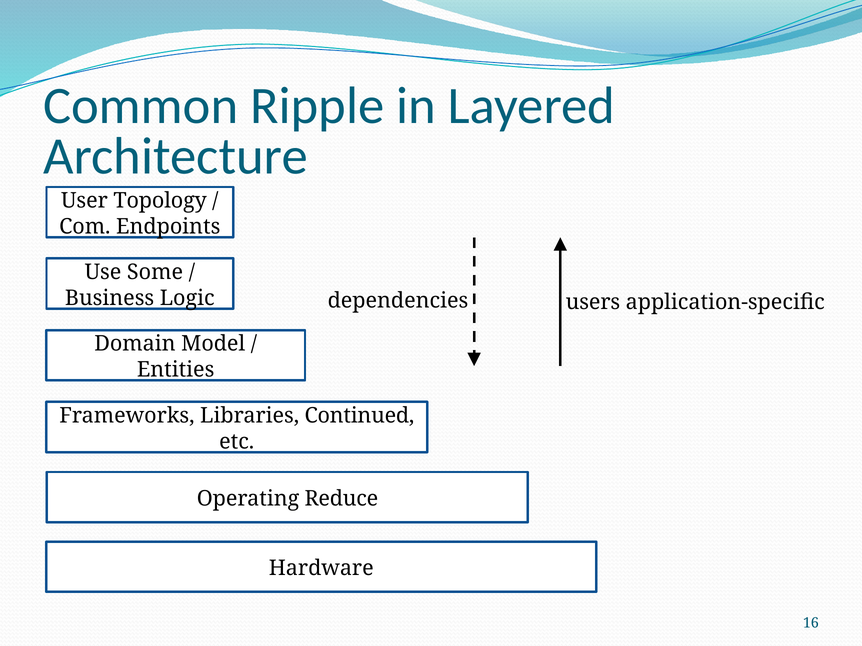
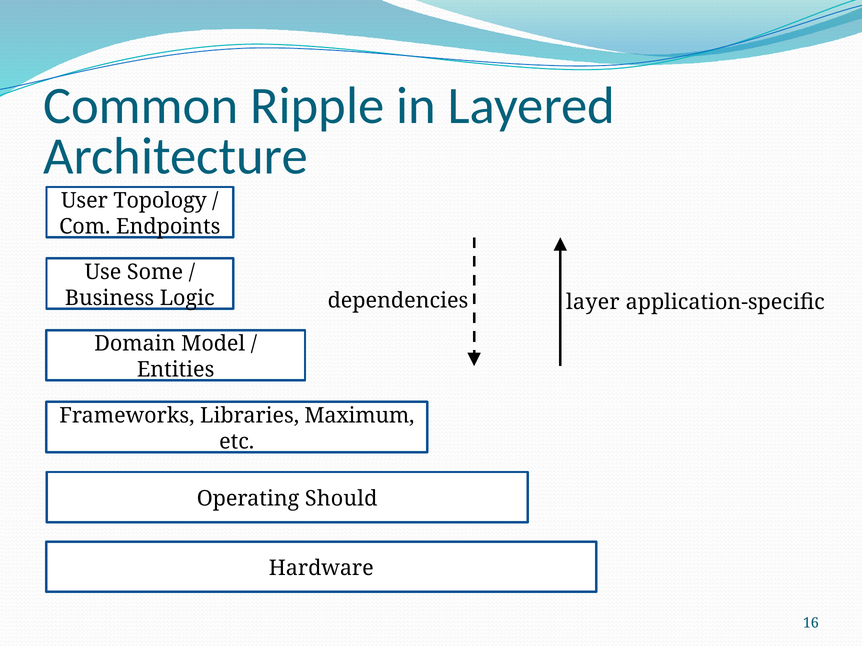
users: users -> layer (593, 302)
Continued: Continued -> Maximum (359, 416)
Reduce: Reduce -> Should (341, 499)
